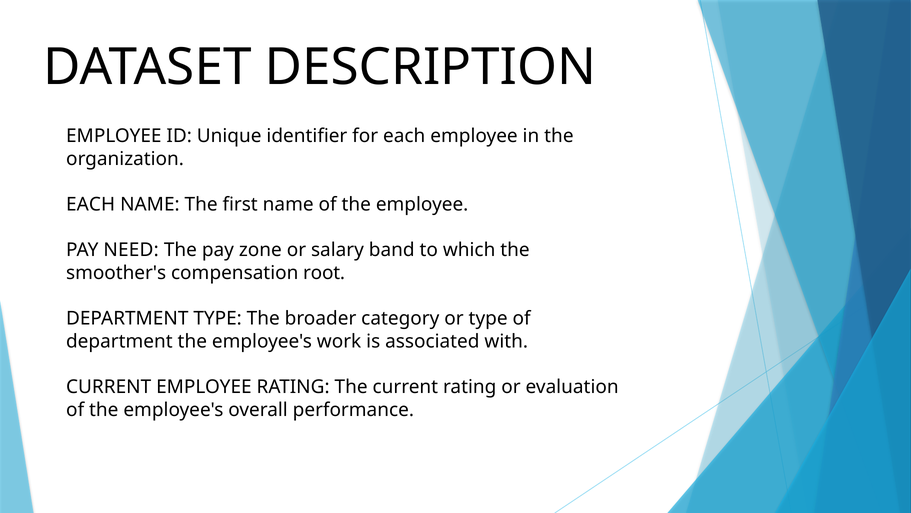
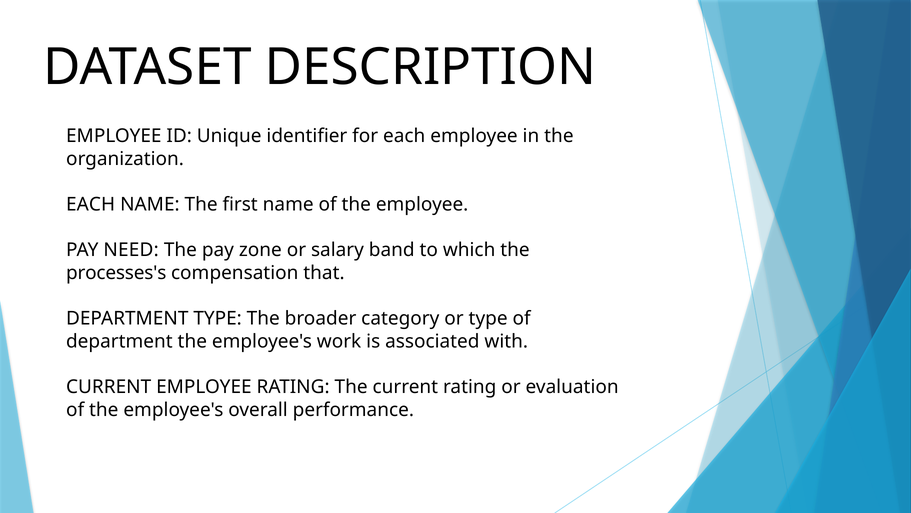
smoother's: smoother's -> processes's (116, 273)
root: root -> that (324, 273)
